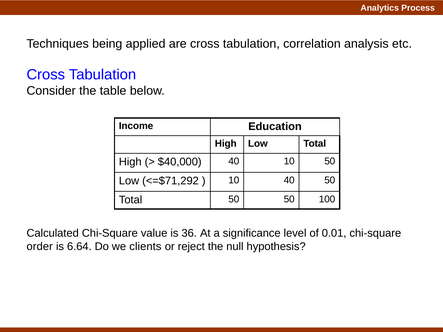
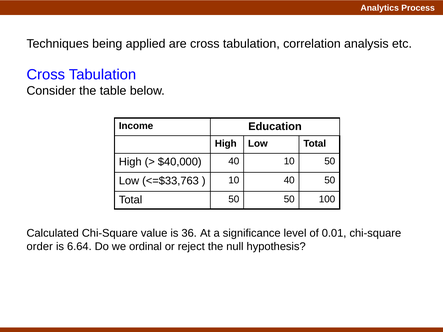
<=$71,292: <=$71,292 -> <=$33,763 (171, 181)
clients: clients -> ordinal (146, 247)
